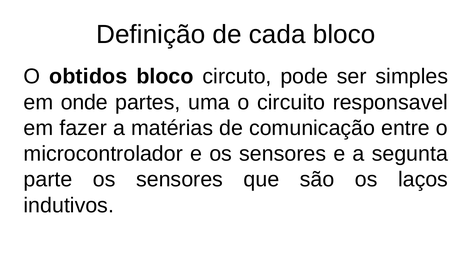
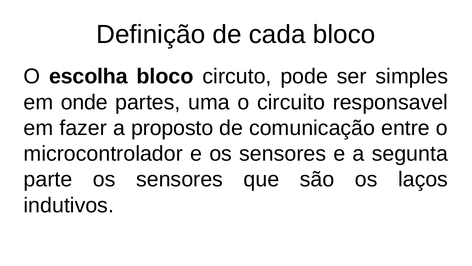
obtidos: obtidos -> escolha (88, 76)
matérias: matérias -> proposto (172, 128)
